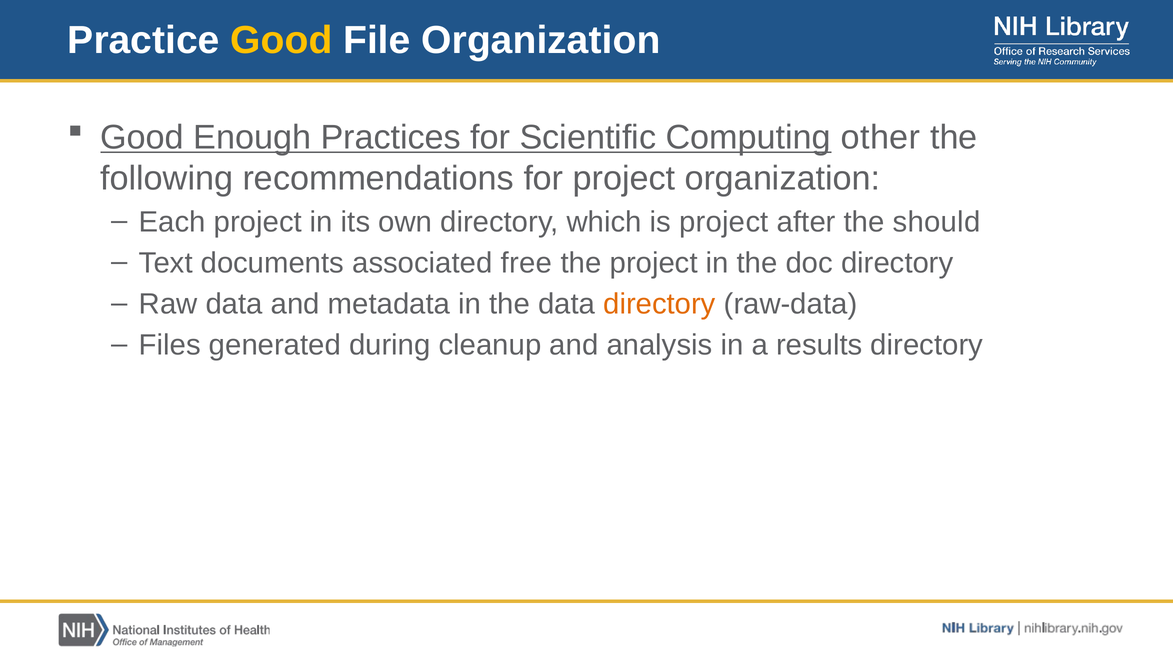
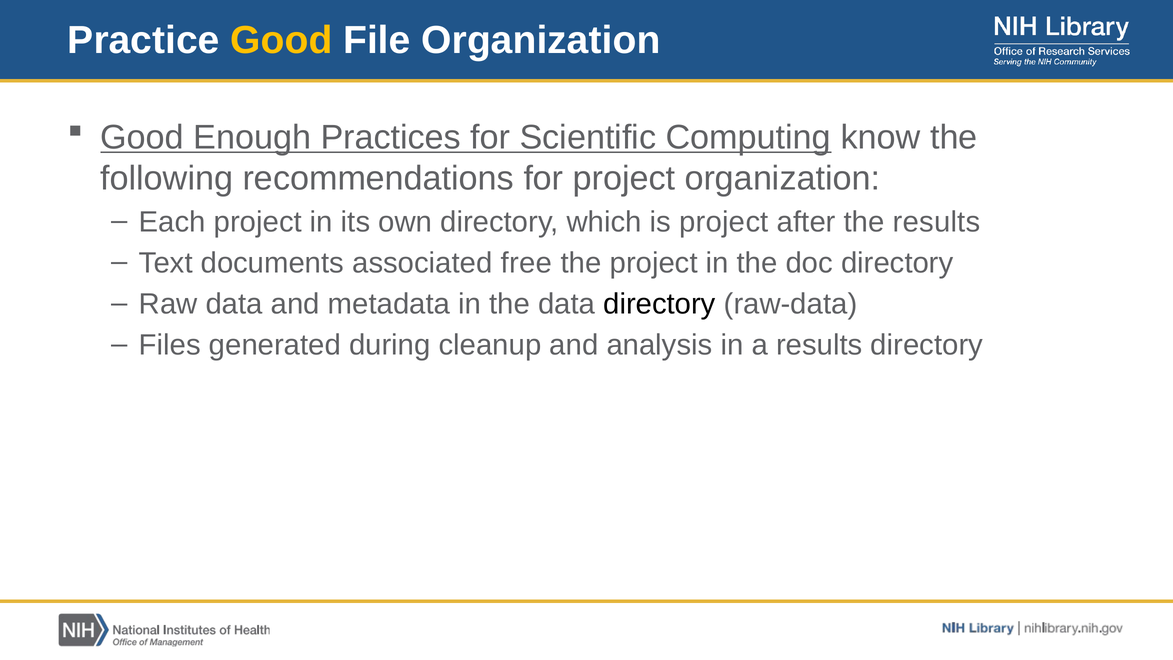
other: other -> know (881, 137)
the should: should -> results (937, 222)
directory colour: orange -> black (659, 304)
